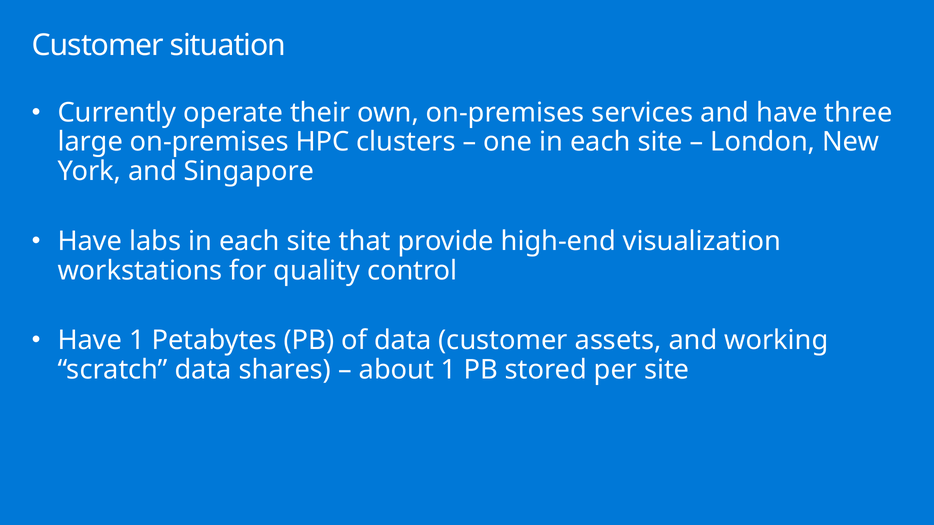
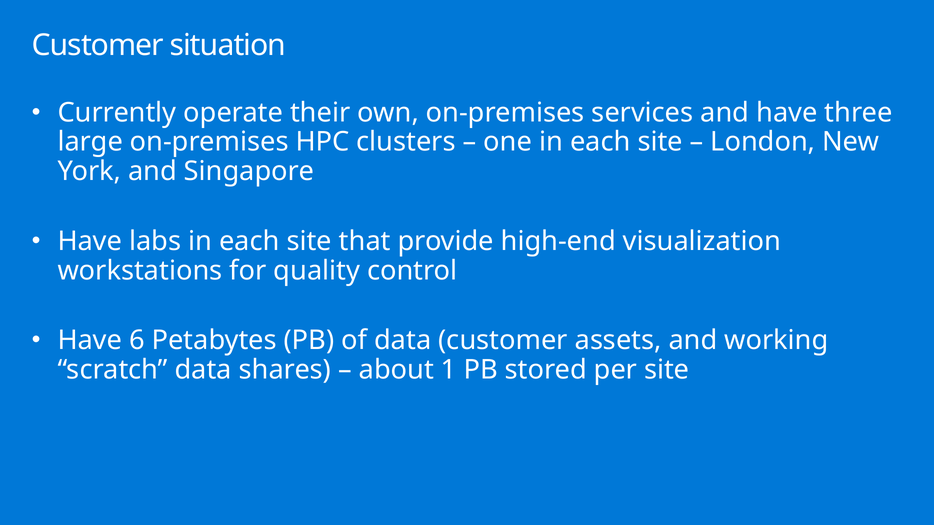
Have 1: 1 -> 6 (137, 340)
